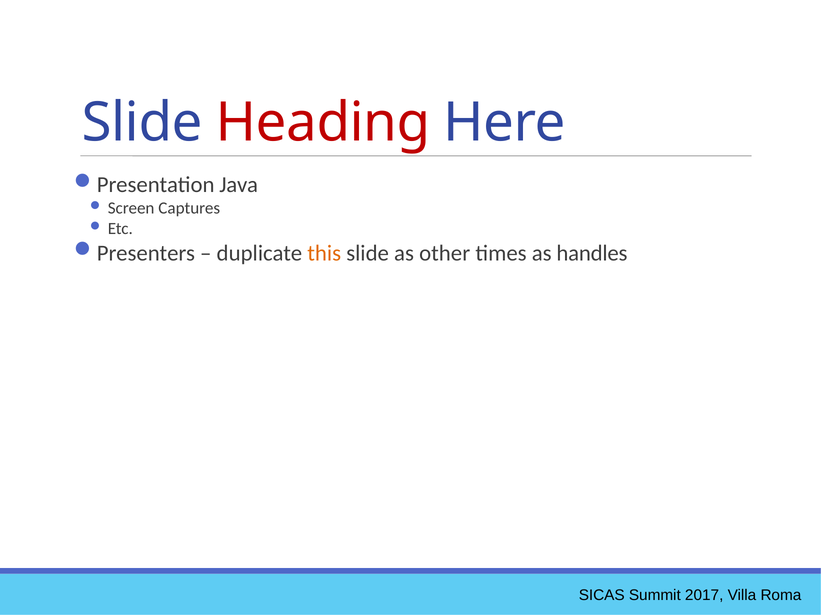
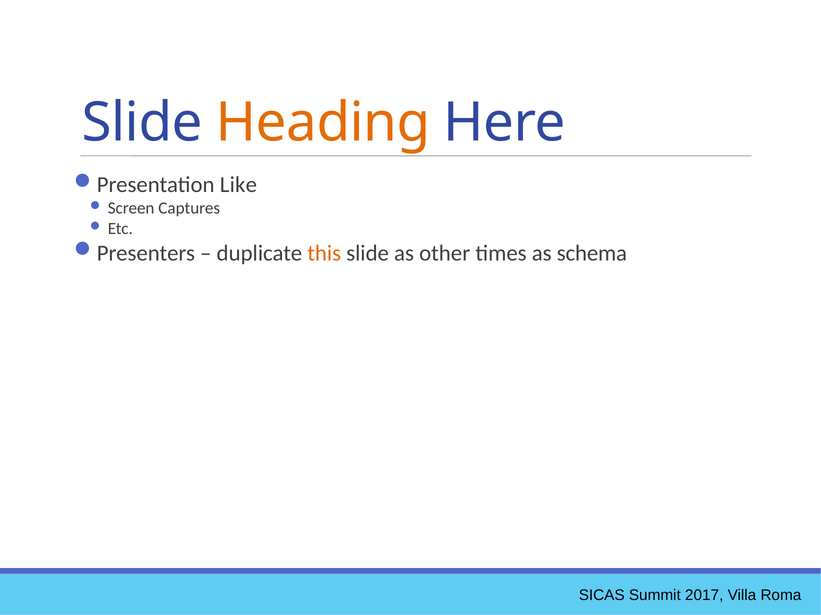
Heading colour: red -> orange (323, 123)
Java: Java -> Like (238, 185)
handles: handles -> schema (592, 253)
